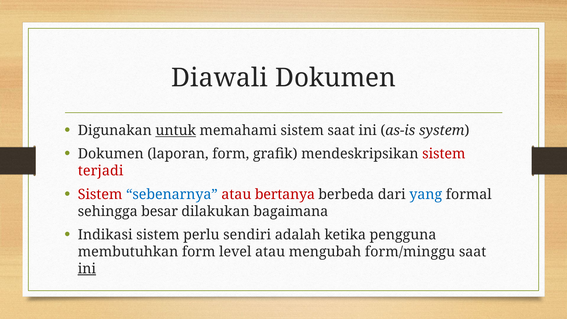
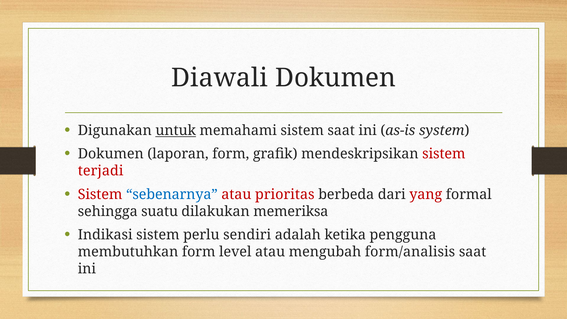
bertanya: bertanya -> prioritas (285, 194)
yang colour: blue -> red (426, 194)
besar: besar -> suatu (160, 211)
bagaimana: bagaimana -> memeriksa (291, 211)
form/minggu: form/minggu -> form/analisis (410, 252)
ini underline: present -> none (87, 269)
